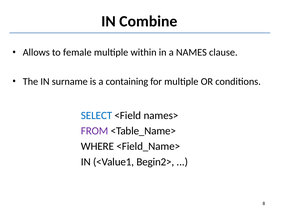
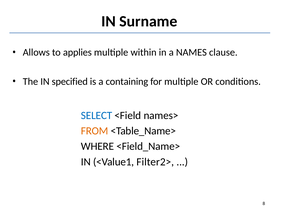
Combine: Combine -> Surname (148, 21)
female: female -> applies (77, 52)
surname: surname -> specified (70, 81)
FROM colour: purple -> orange (95, 131)
Begin2>: Begin2> -> Filter2> (155, 161)
